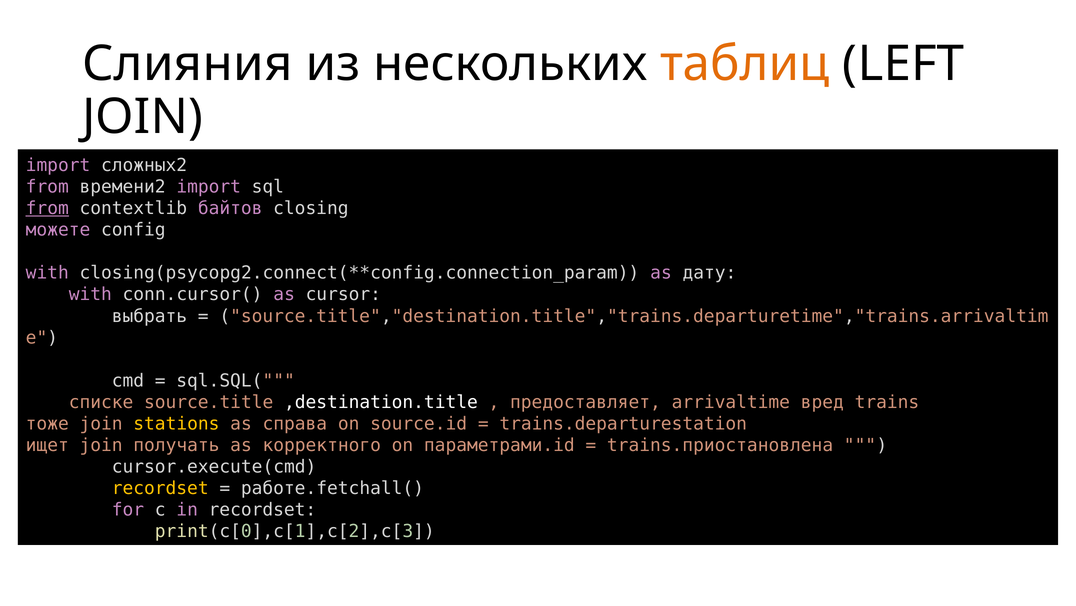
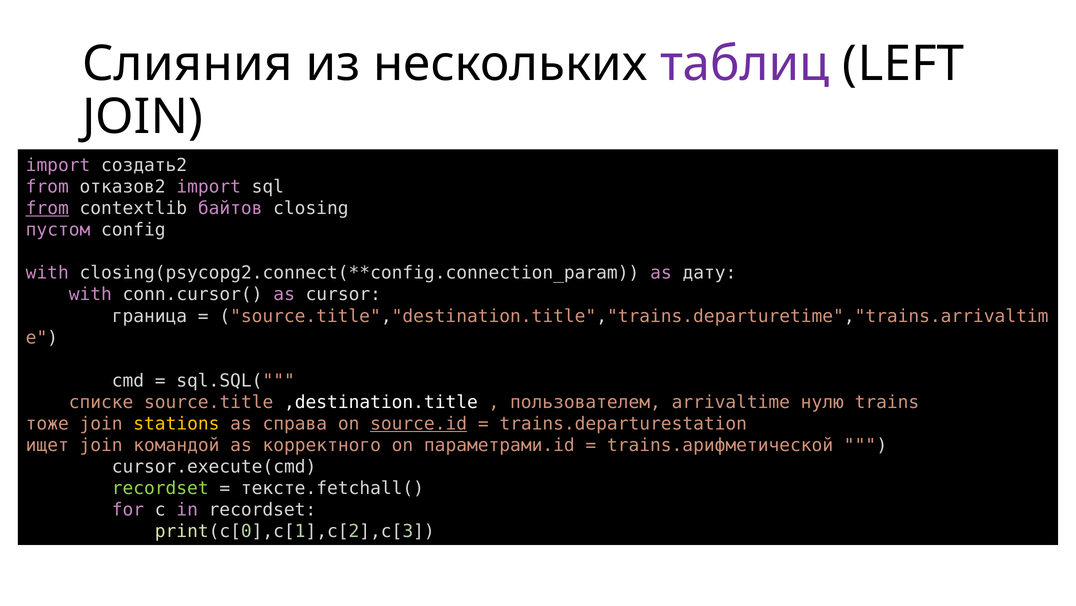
таблиц colour: orange -> purple (745, 64)
сложных2: сложных2 -> создать2 (144, 165)
времени2: времени2 -> отказов2 (123, 187)
можете: можете -> пустом (58, 230)
выбрать: выбрать -> граница (149, 316)
предоставляет: предоставляет -> пользователем (585, 402)
вред: вред -> нулю (822, 402)
source.id underline: none -> present (419, 423)
получать: получать -> командой (176, 445)
trains.приостановлена: trains.приостановлена -> trains.арифметической (720, 445)
recordset colour: yellow -> light green (160, 488)
работе.fetchall(: работе.fetchall( -> тексте.fetchall( (332, 488)
